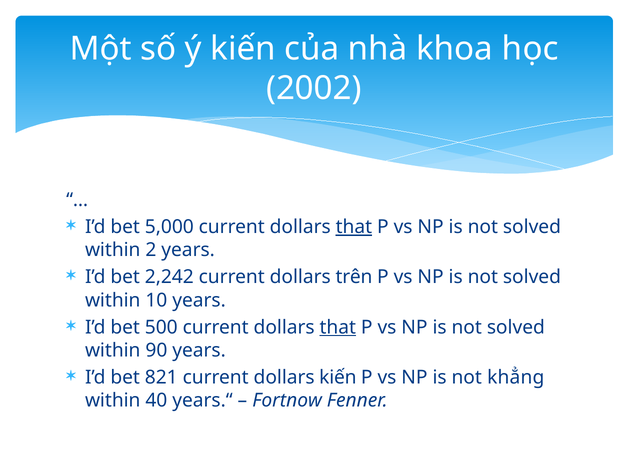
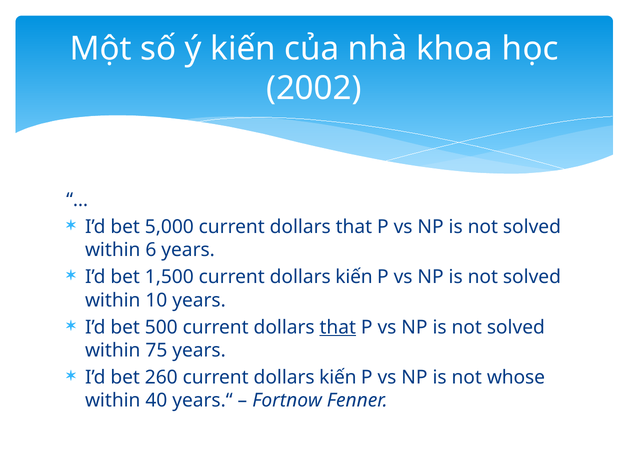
that underline: present -> none (354, 227)
2: 2 -> 6 (151, 250)
2,242: 2,242 -> 1,500 (169, 277)
trên: trên -> kiến (354, 277)
90: 90 -> 75 (156, 350)
821: 821 -> 260 (161, 378)
khẳng: khẳng -> whose (516, 378)
